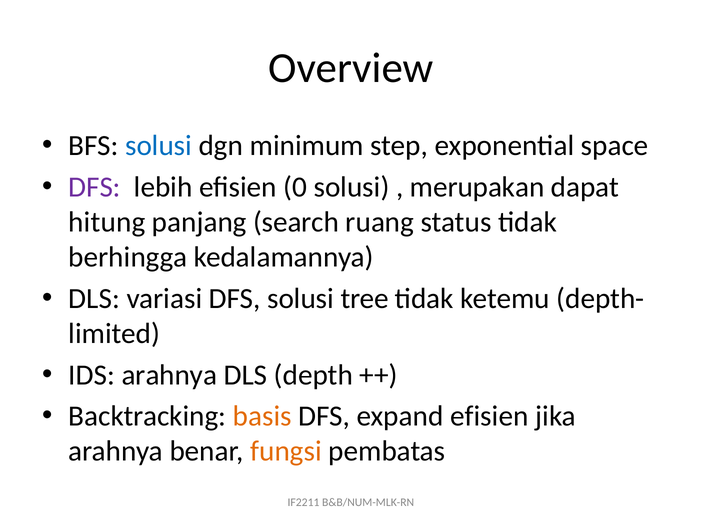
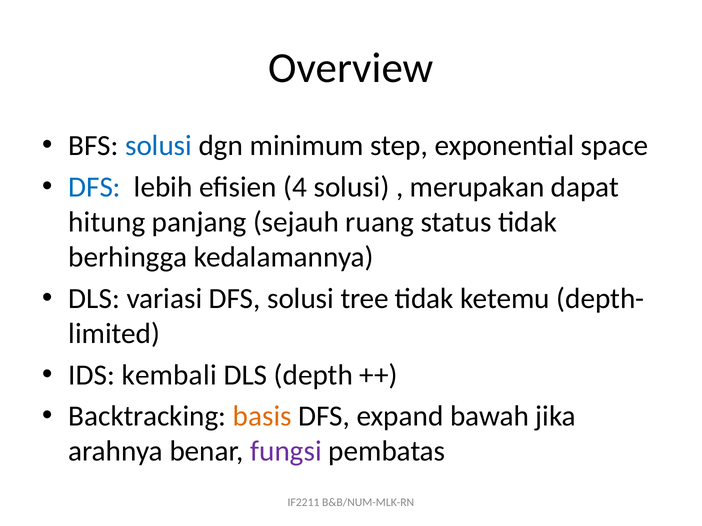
DFS colour: purple -> blue (95, 187)
0: 0 -> 4 (295, 187)
search: search -> sejauh (296, 222)
IDS arahnya: arahnya -> kembali (169, 375)
expand efisien: efisien -> bawah (489, 417)
fungsi colour: orange -> purple (286, 452)
